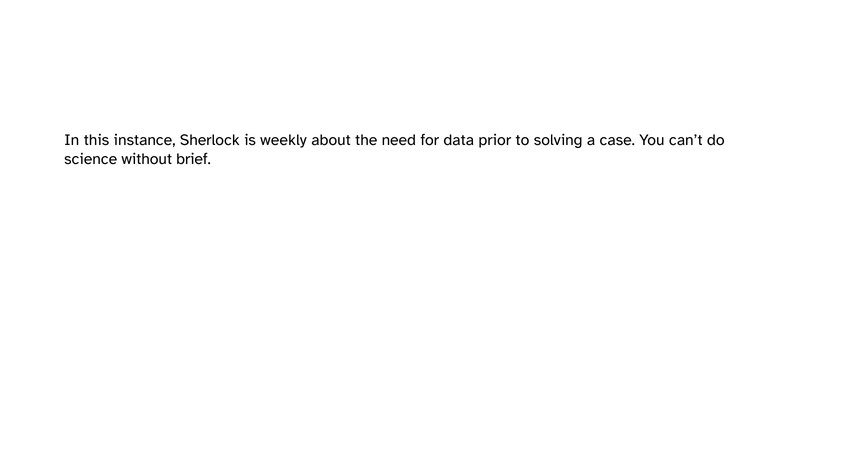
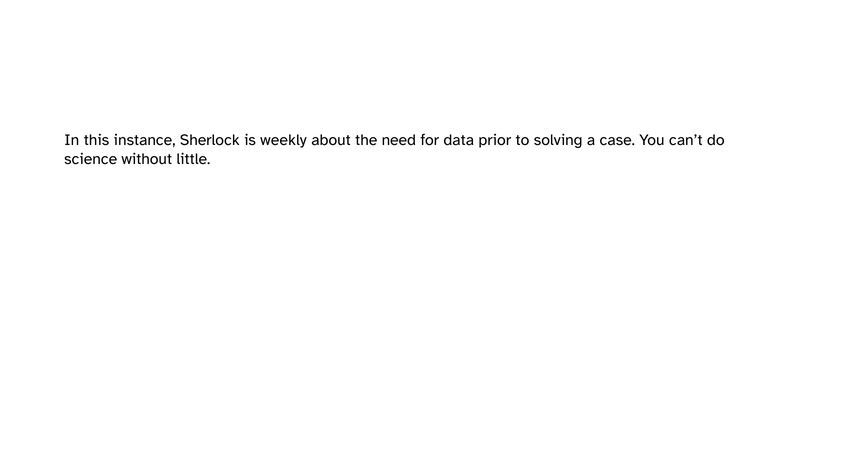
brief: brief -> little (193, 159)
